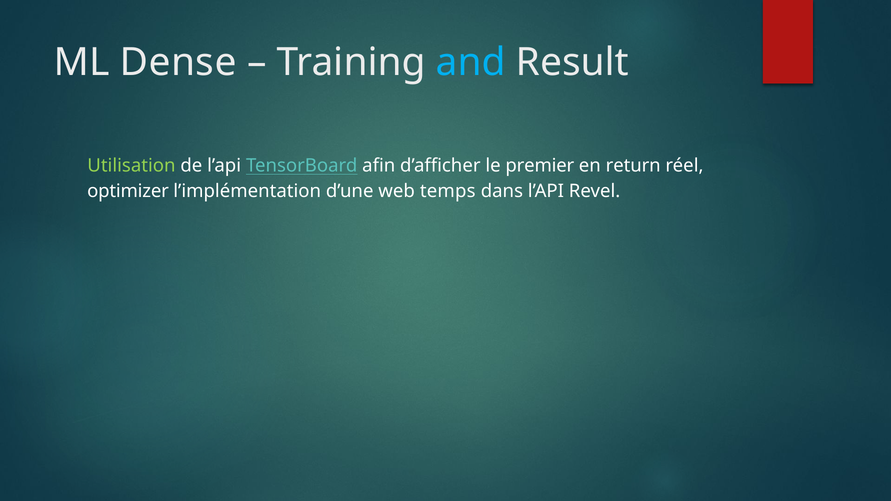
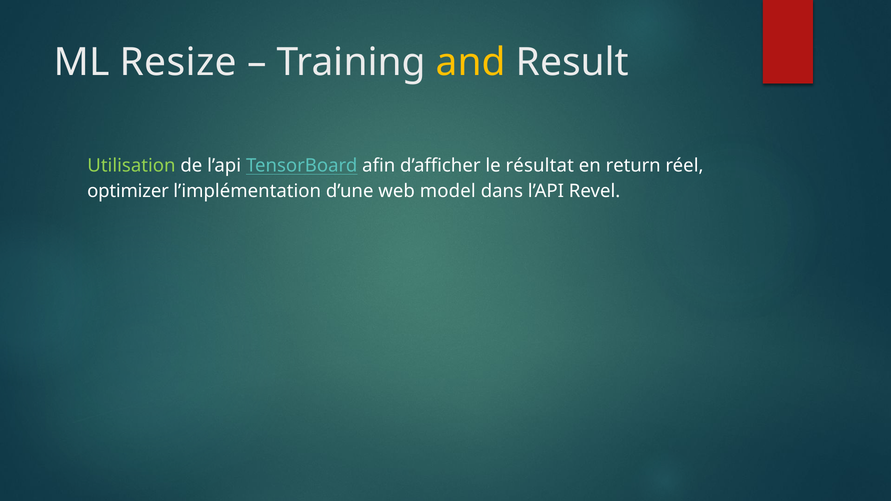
Dense: Dense -> Resize (178, 63)
and colour: light blue -> yellow (471, 63)
premier: premier -> résultat (540, 166)
temps: temps -> model (448, 191)
